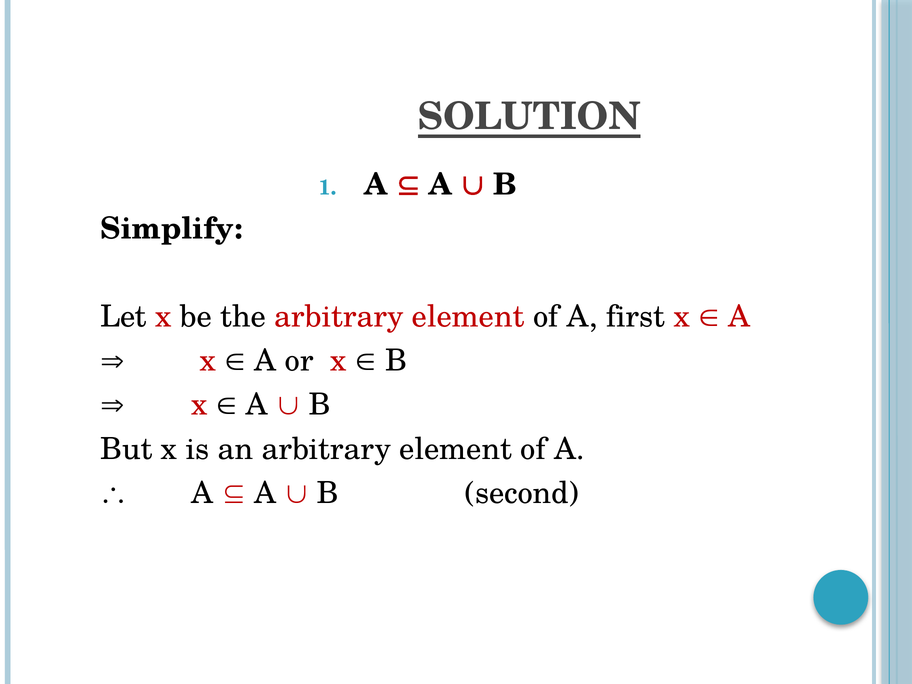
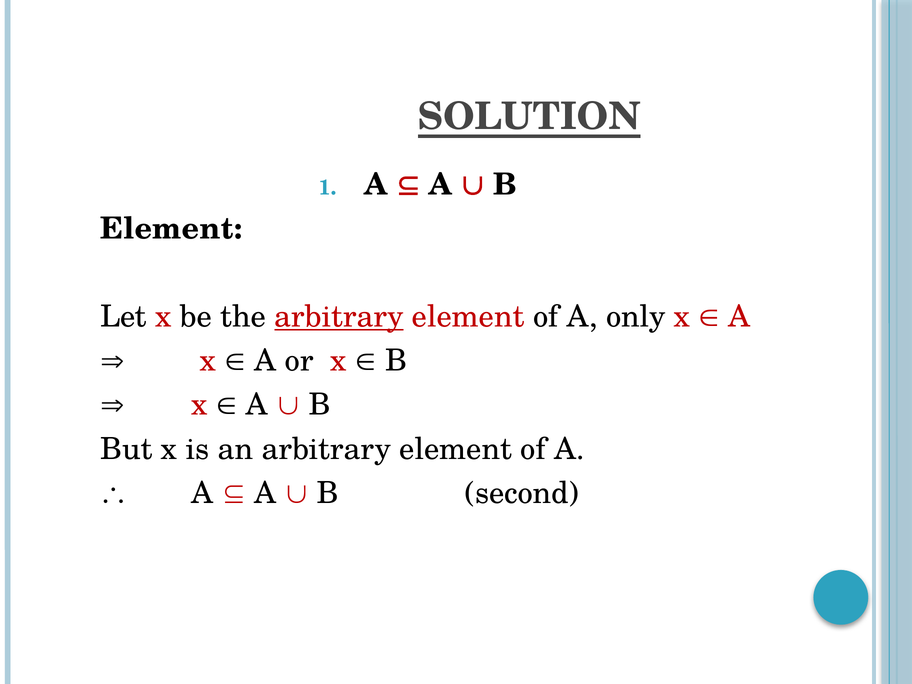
Simplify: Simplify -> Element (171, 229)
arbitrary underline: none -> present (339, 317)
first: first -> only (636, 317)
